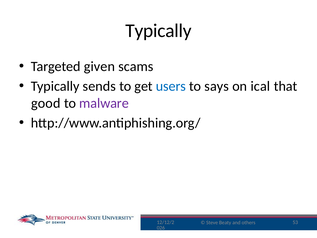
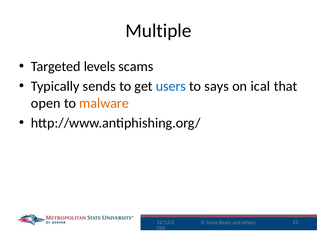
Typically: Typically -> Multiple (158, 31)
given: given -> levels (100, 67)
good: good -> open (46, 103)
malware colour: purple -> orange (104, 103)
